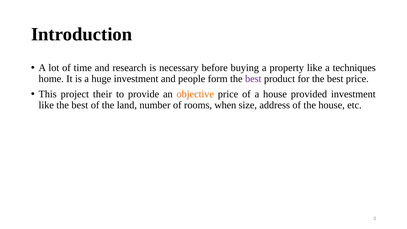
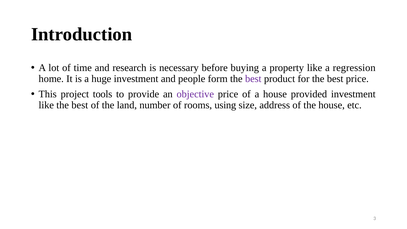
techniques: techniques -> regression (354, 68)
their: their -> tools (103, 94)
objective colour: orange -> purple (195, 94)
when: when -> using (225, 105)
